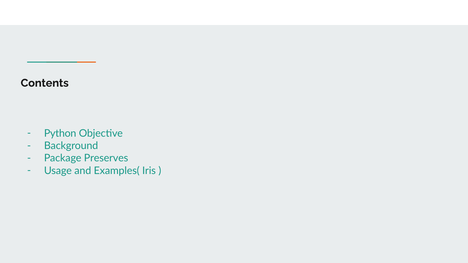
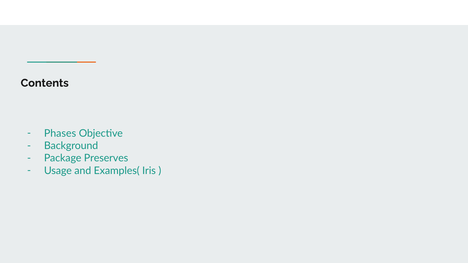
Python: Python -> Phases (60, 133)
